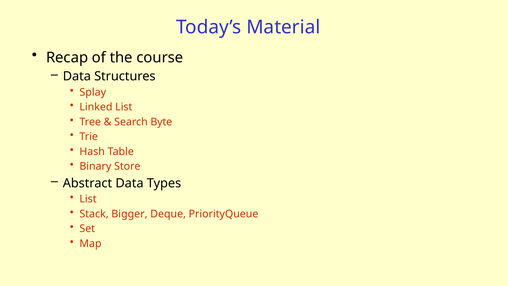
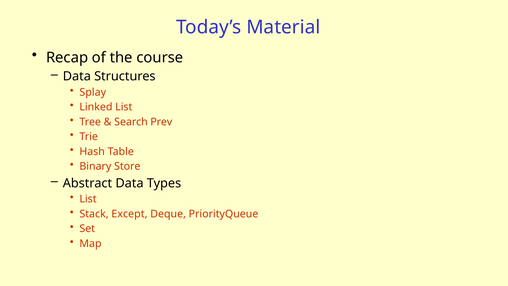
Byte: Byte -> Prev (161, 122)
Bigger: Bigger -> Except (129, 214)
